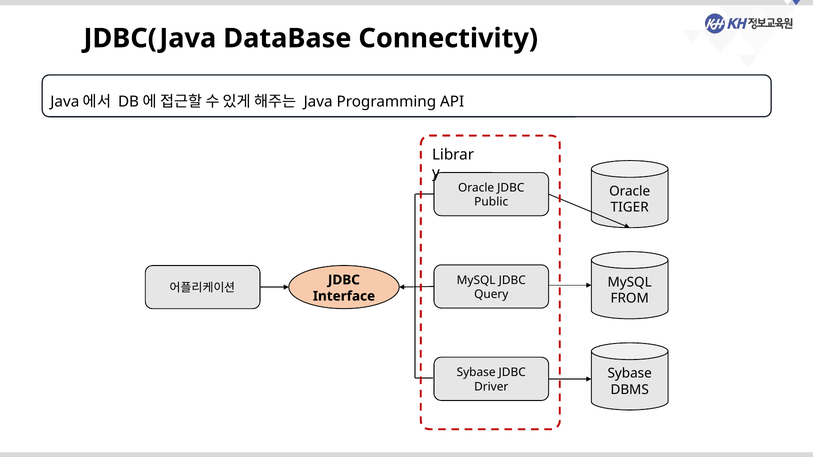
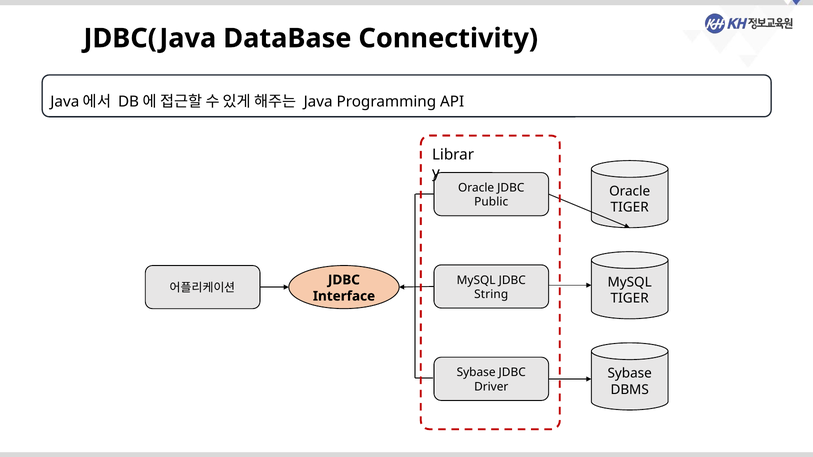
Query: Query -> String (491, 295)
FROM: FROM -> TIGER (630, 299)
